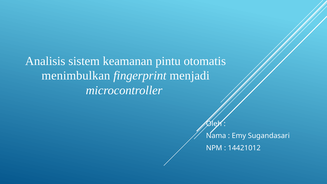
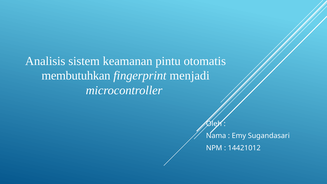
menimbulkan: menimbulkan -> membutuhkan (76, 76)
